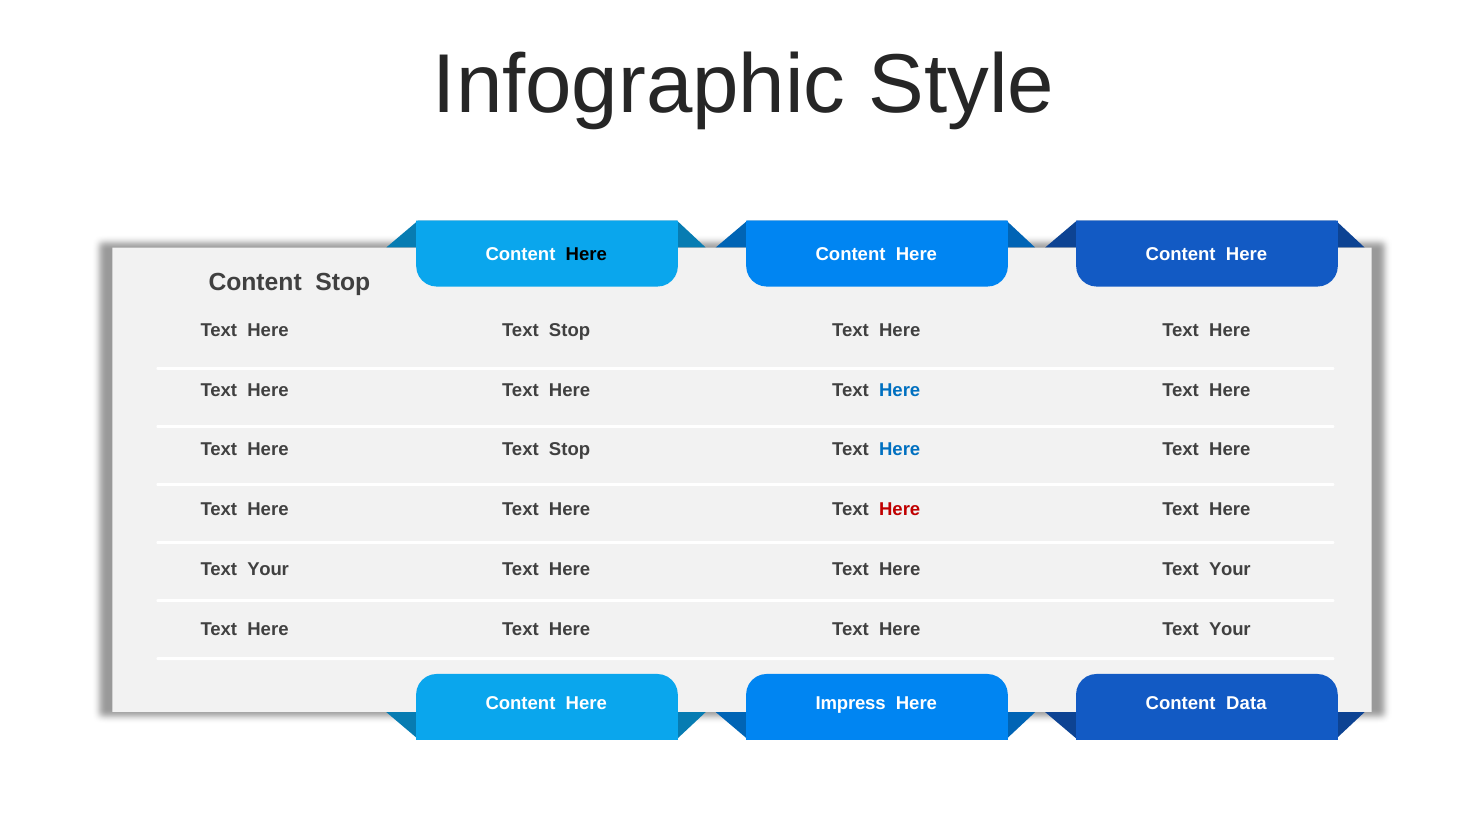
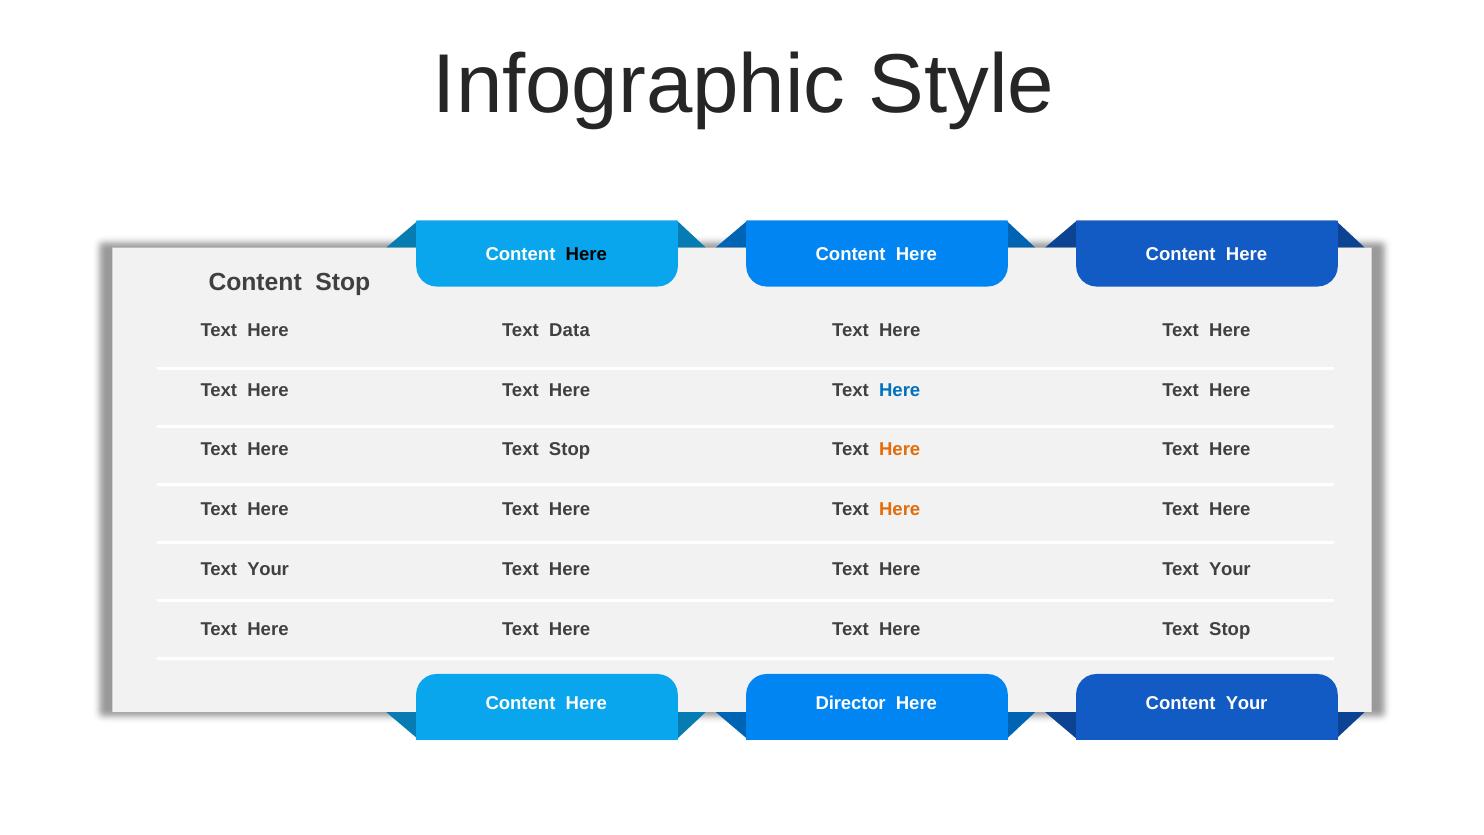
Stop: Stop -> Data (570, 331)
Here colour: blue -> orange (900, 450)
Here colour: red -> orange (900, 510)
Your: Your -> Stop (1230, 629)
Impress: Impress -> Director (851, 703)
Content Data: Data -> Your (1247, 703)
